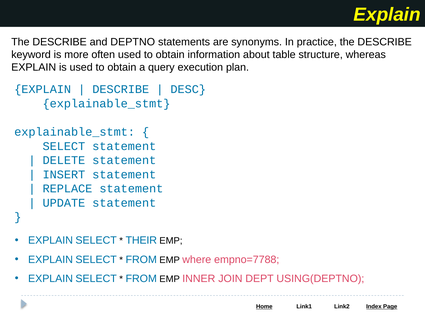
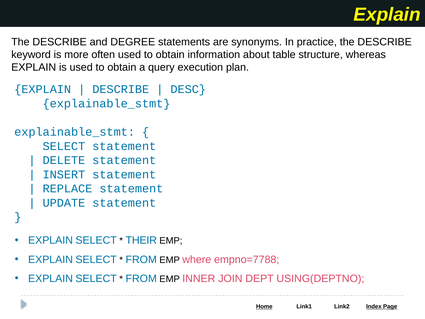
DEPTNO: DEPTNO -> DEGREE (133, 42)
